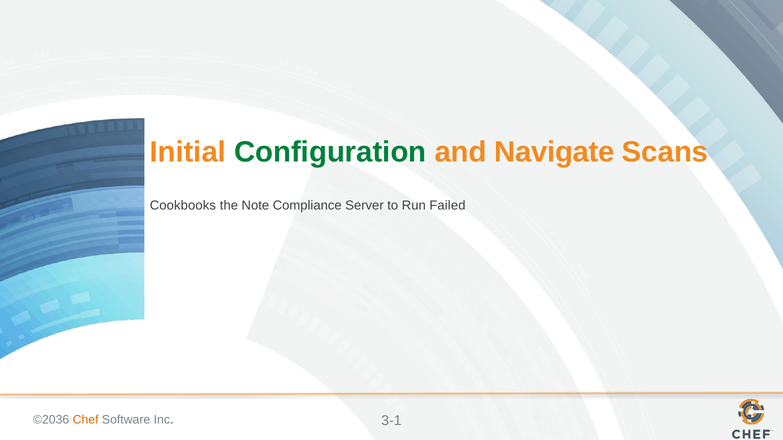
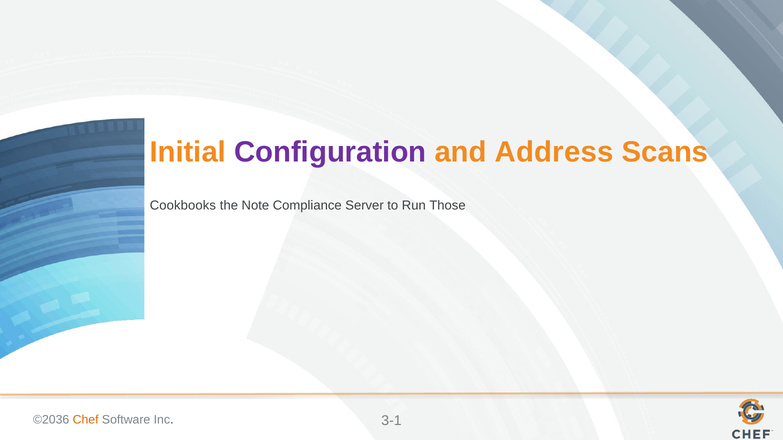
Configuration colour: green -> purple (330, 152)
Navigate: Navigate -> Address (554, 152)
Failed: Failed -> Those (448, 206)
